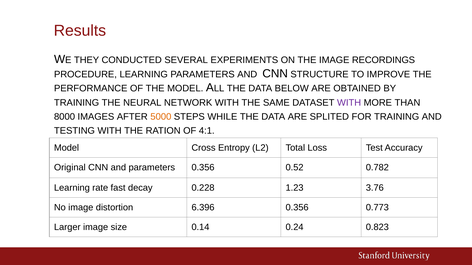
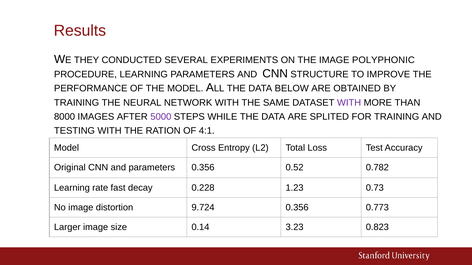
RECORDINGS: RECORDINGS -> POLYPHONIC (383, 60)
5000 colour: orange -> purple (161, 117)
3.76: 3.76 -> 0.73 (375, 188)
6.396: 6.396 -> 9.724 (203, 208)
0.24: 0.24 -> 3.23 (295, 228)
